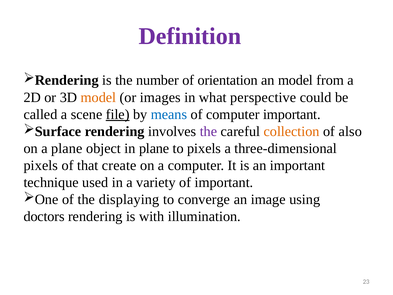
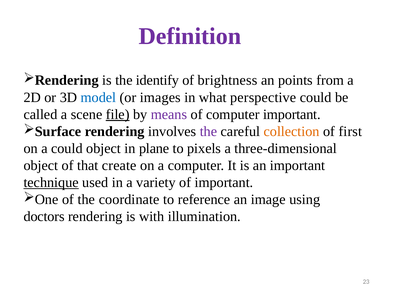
number: number -> identify (157, 80)
orientation: orientation -> brightness (228, 80)
an model: model -> points (295, 80)
model colour: orange -> blue (98, 97)
means colour: blue -> purple (169, 114)
also: also -> first (350, 131)
a plane: plane -> could (67, 148)
pixels: pixels -> object (41, 165)
technique underline: none -> present (51, 182)
displaying: displaying -> coordinate (129, 199)
converge: converge -> reference (204, 199)
